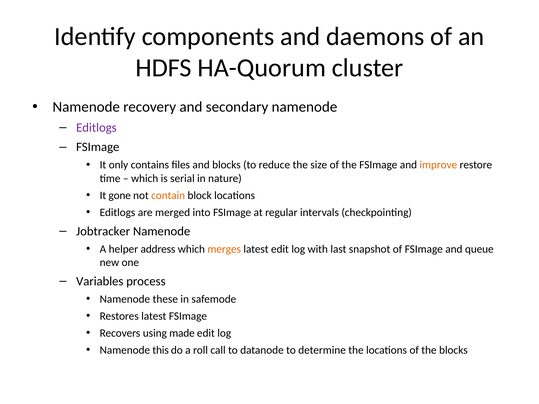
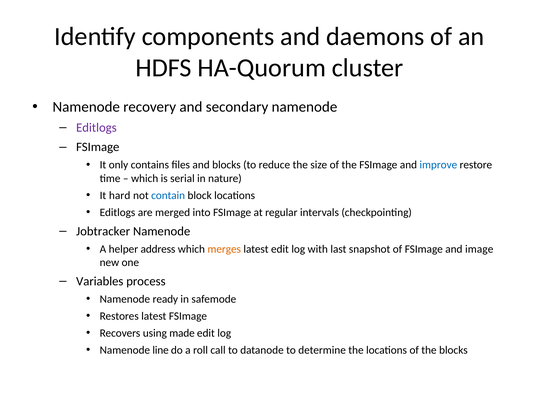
improve colour: orange -> blue (438, 165)
gone: gone -> hard (120, 196)
contain colour: orange -> blue (168, 196)
queue: queue -> image (479, 249)
these: these -> ready (165, 299)
this: this -> line (161, 350)
